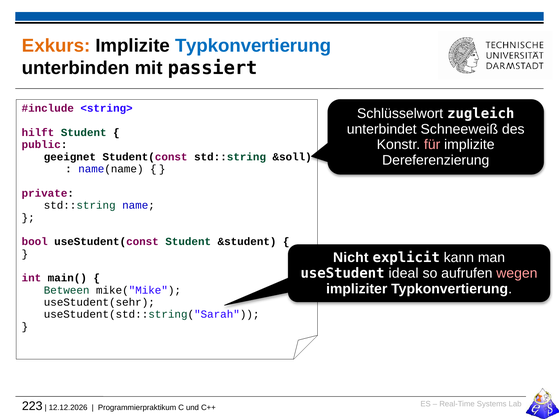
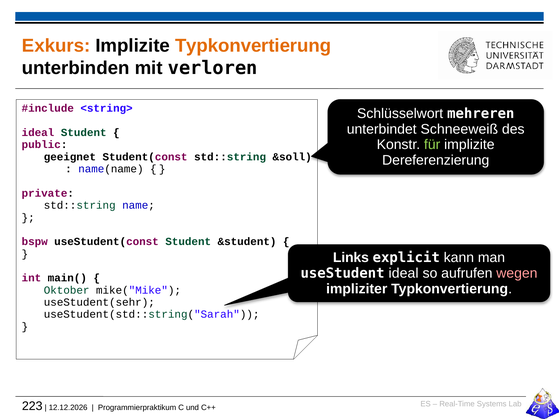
Typkonvertierung colour: blue -> orange (253, 46)
passiert: passiert -> verloren (213, 68)
zugleich: zugleich -> mehreren (481, 114)
hilft: hilft -> ideal (38, 133)
für colour: pink -> light green (432, 145)
bool: bool -> bspw (35, 242)
Nicht: Nicht -> Links (351, 258)
Between: Between -> Oktober (67, 290)
